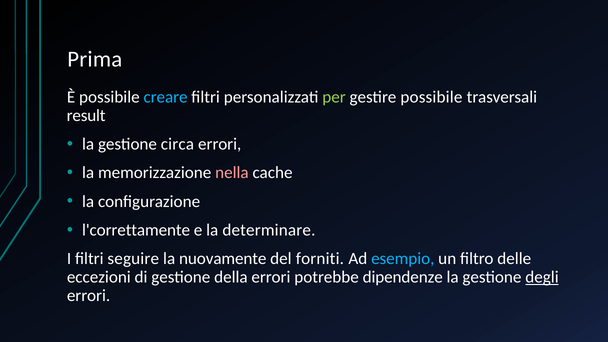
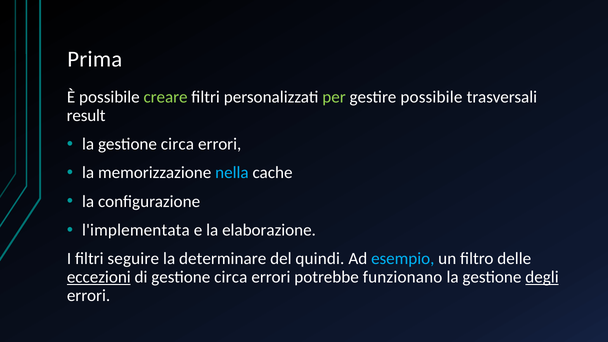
creare colour: light blue -> light green (166, 97)
nella colour: pink -> light blue (232, 173)
l'correttamente: l'correttamente -> l'implementata (136, 230)
determinare: determinare -> elaborazione (269, 230)
nuovamente: nuovamente -> determinare (223, 259)
forniti: forniti -> quindi (320, 259)
eccezioni underline: none -> present (99, 277)
di gestione della: della -> circa (231, 277)
dipendenze: dipendenze -> funzionano (403, 277)
